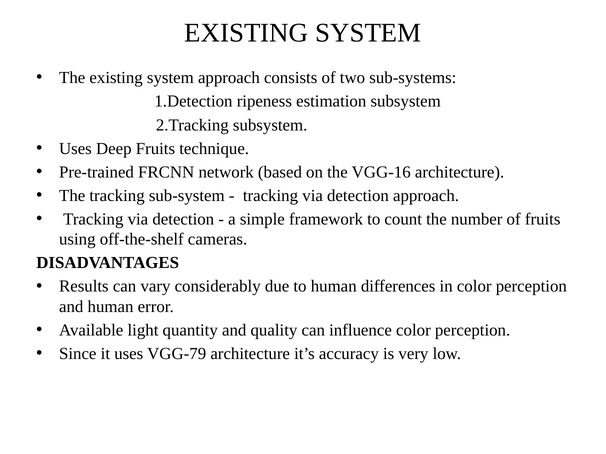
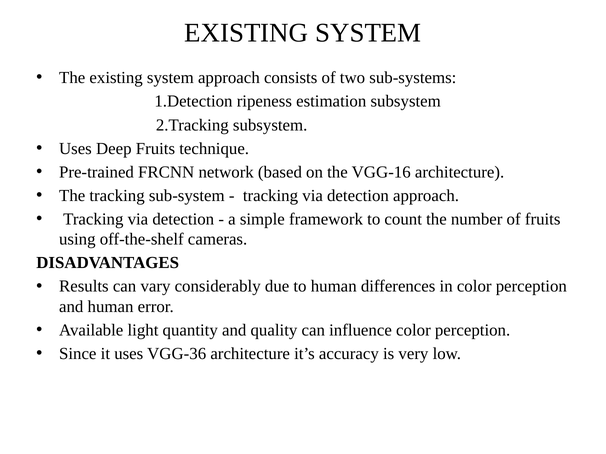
VGG-79: VGG-79 -> VGG-36 (177, 354)
